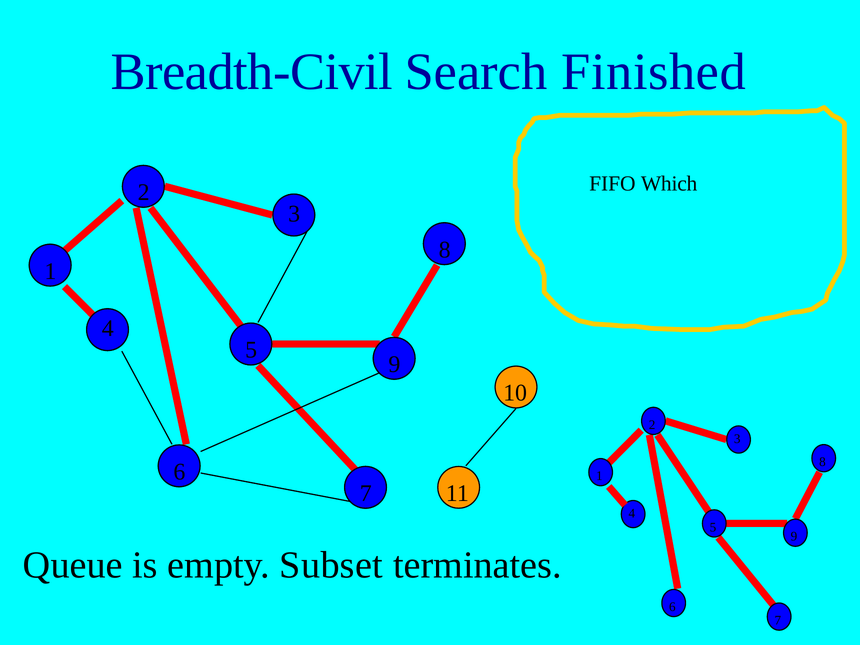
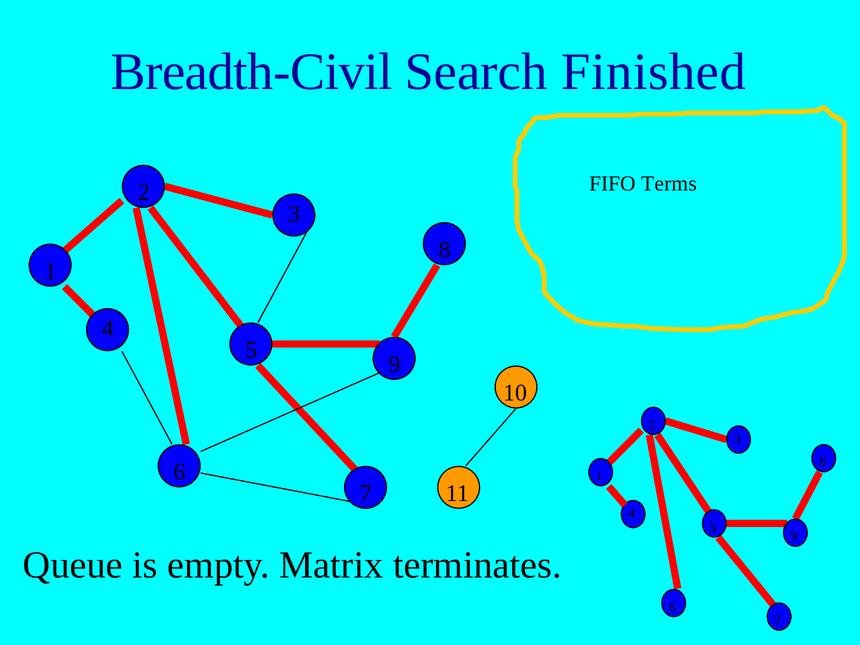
Which: Which -> Terms (669, 184)
Subset: Subset -> Matrix (331, 565)
